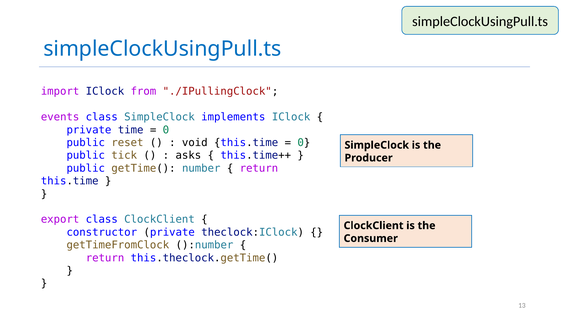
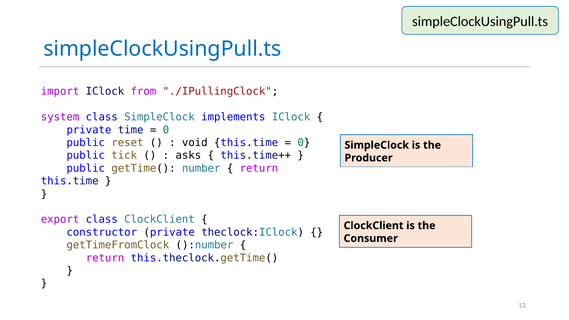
events: events -> system (60, 117)
